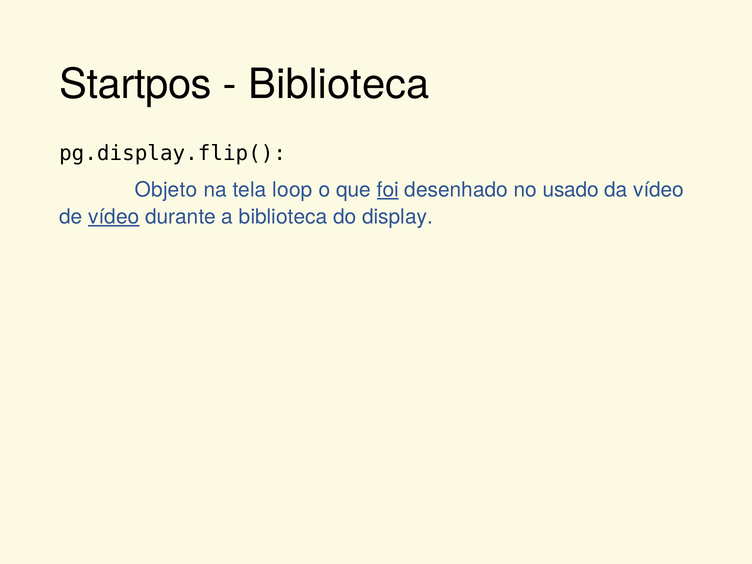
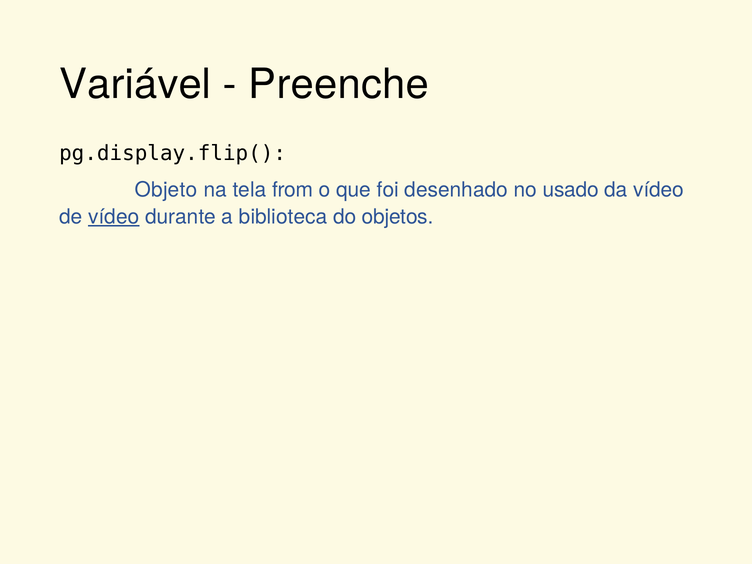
Startpos: Startpos -> Variável (135, 84)
Biblioteca: Biblioteca -> Preenche (339, 84)
loop: loop -> from (293, 190)
foi underline: present -> none (388, 190)
display: display -> objetos (398, 217)
